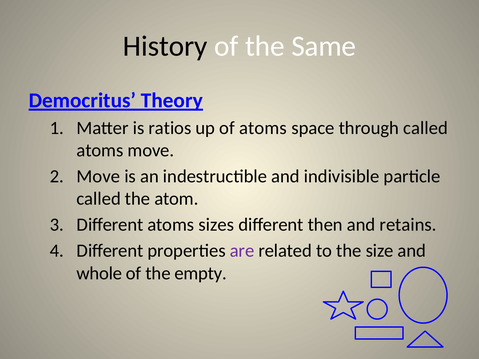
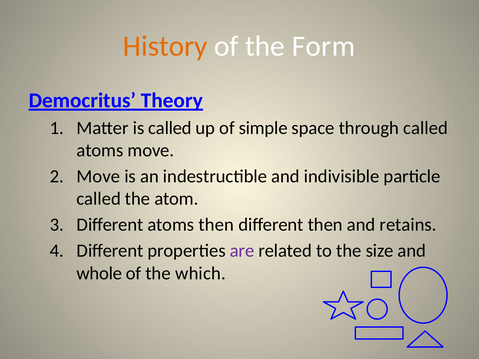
History colour: black -> orange (165, 46)
Same: Same -> Form (323, 46)
is ratios: ratios -> called (170, 128)
of atoms: atoms -> simple (263, 128)
atoms sizes: sizes -> then (216, 225)
empty: empty -> which (201, 273)
